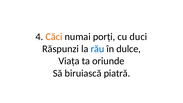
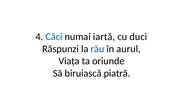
Căci colour: orange -> blue (54, 37)
porți: porți -> iartă (104, 37)
dulce: dulce -> aurul (129, 49)
